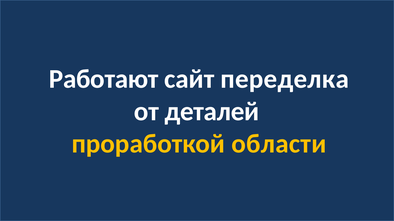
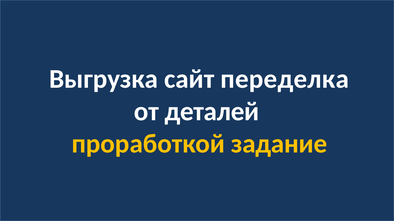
Работают: Работают -> Выгрузка (104, 79)
области: области -> задание (279, 144)
